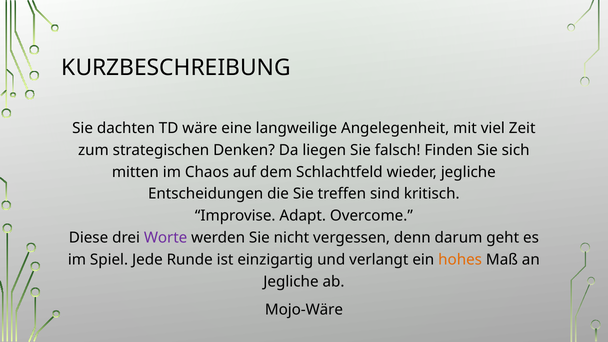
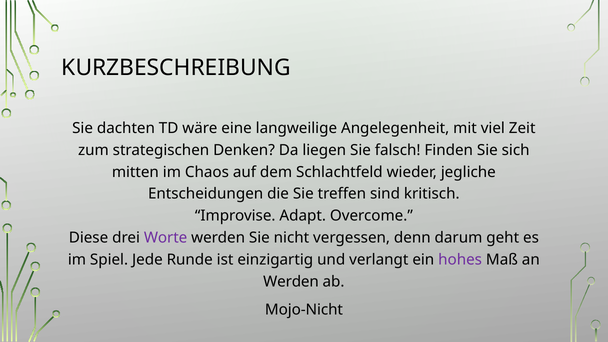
hohes colour: orange -> purple (460, 260)
Jegliche: Jegliche -> Werden (291, 281)
Mojo-Wäre: Mojo-Wäre -> Mojo-Nicht (304, 310)
